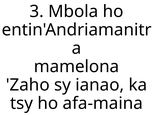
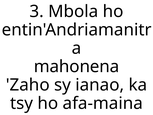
mamelona: mamelona -> mahonena (77, 66)
